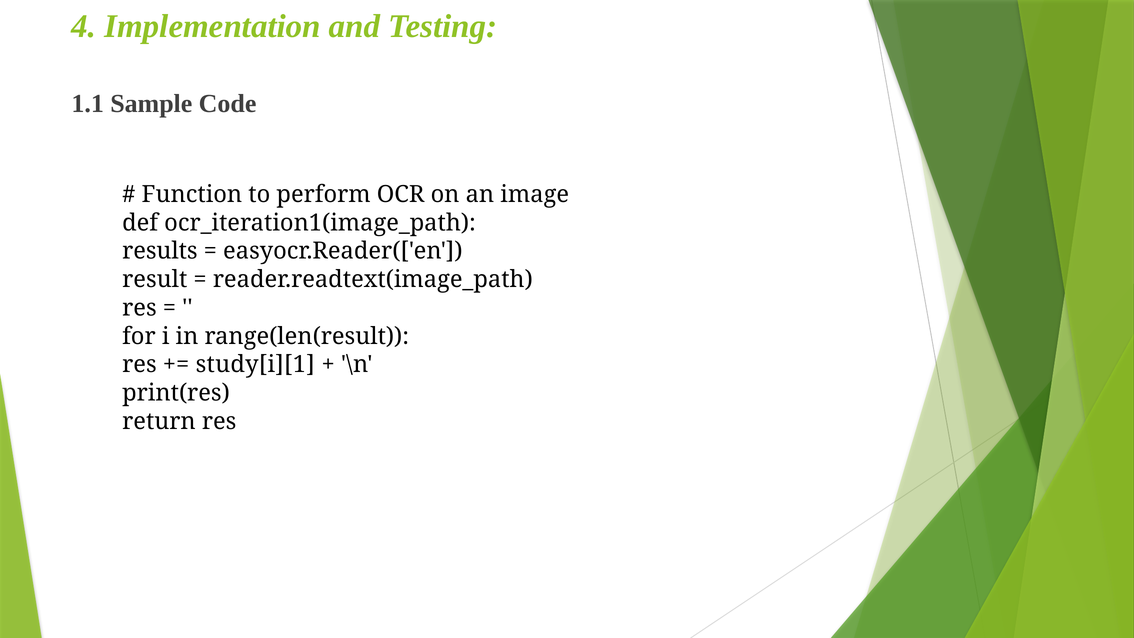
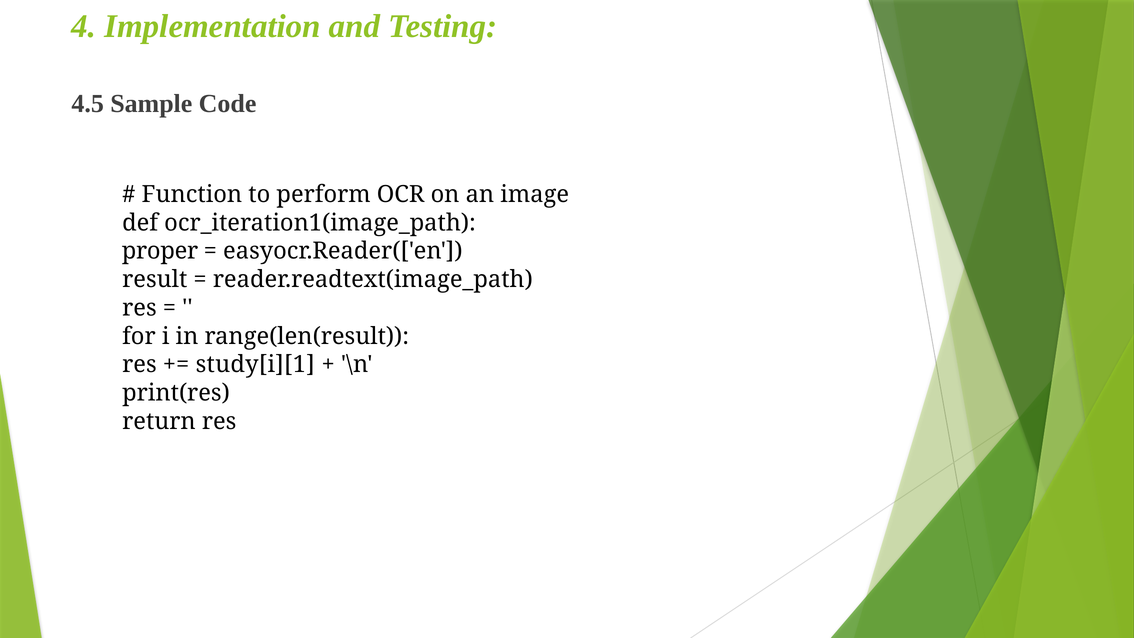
1.1: 1.1 -> 4.5 (88, 104)
results: results -> proper (160, 251)
